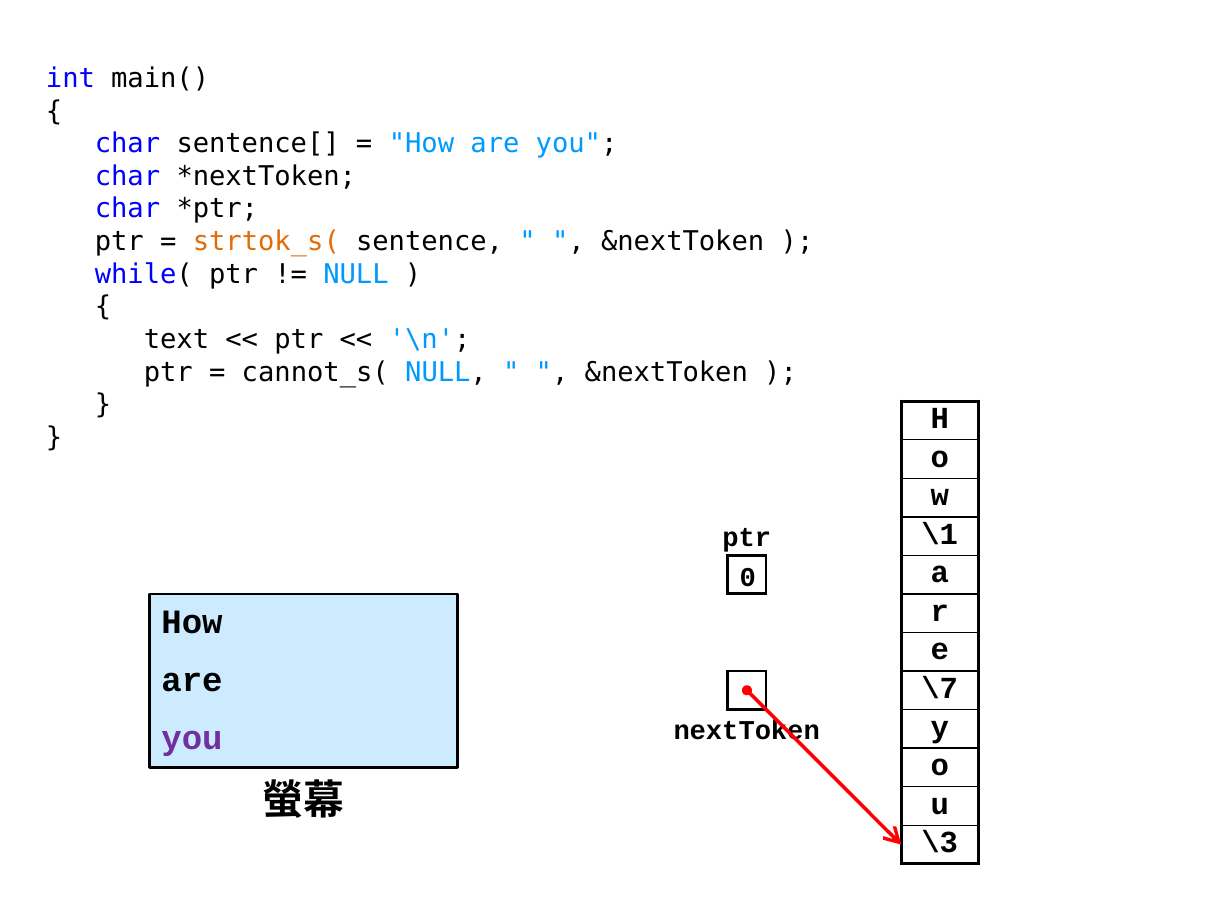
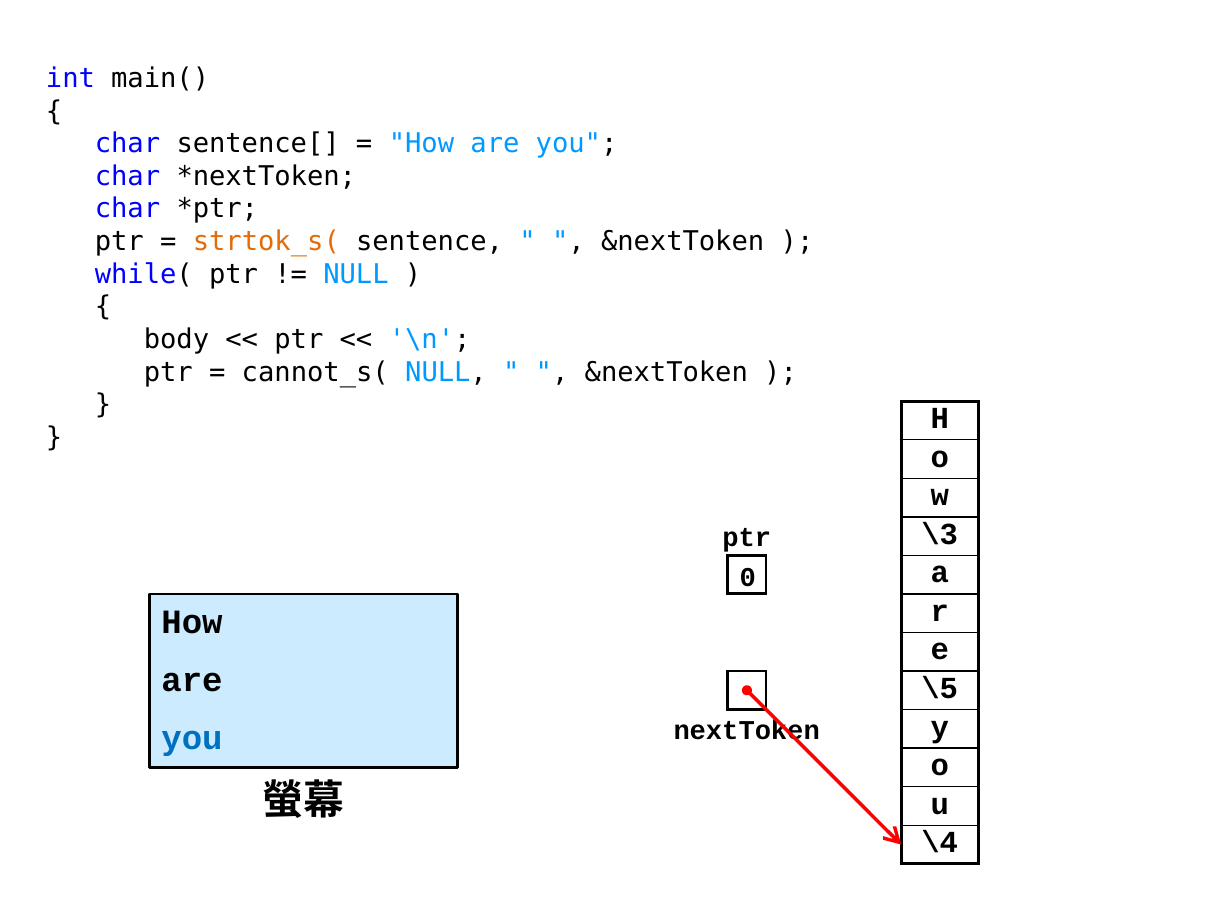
text: text -> body (177, 339)
\1: \1 -> \3 (940, 534)
\7: \7 -> \5 (940, 688)
you colour: purple -> blue (192, 738)
\3: \3 -> \4 (940, 843)
